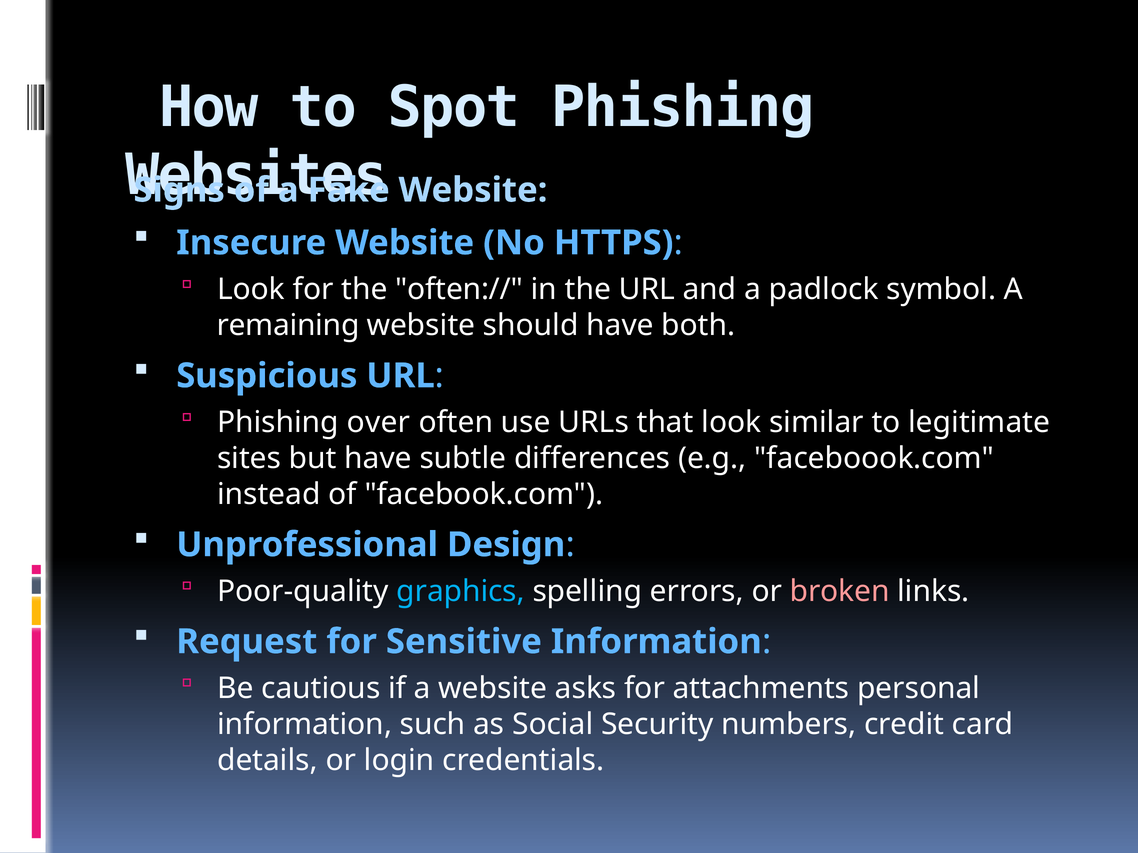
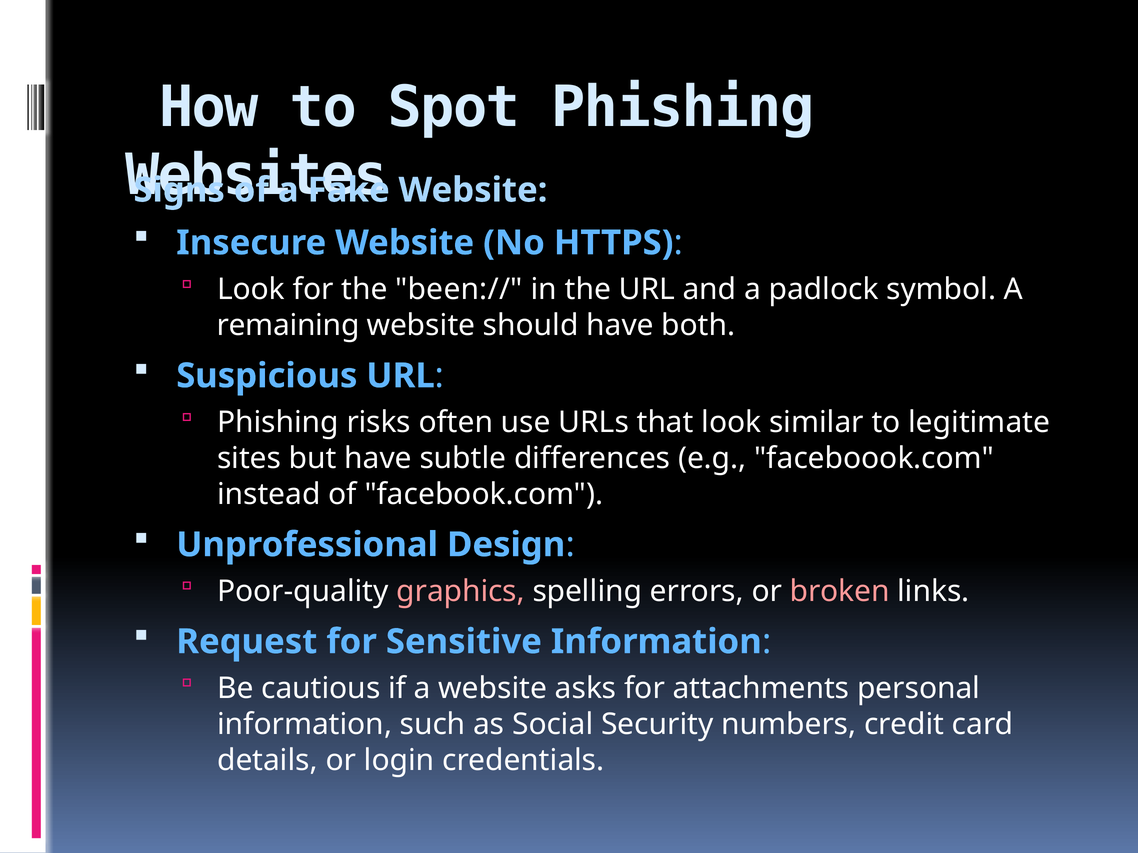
often://: often:// -> been:// (459, 290)
over: over -> risks (379, 423)
graphics colour: light blue -> pink (461, 592)
